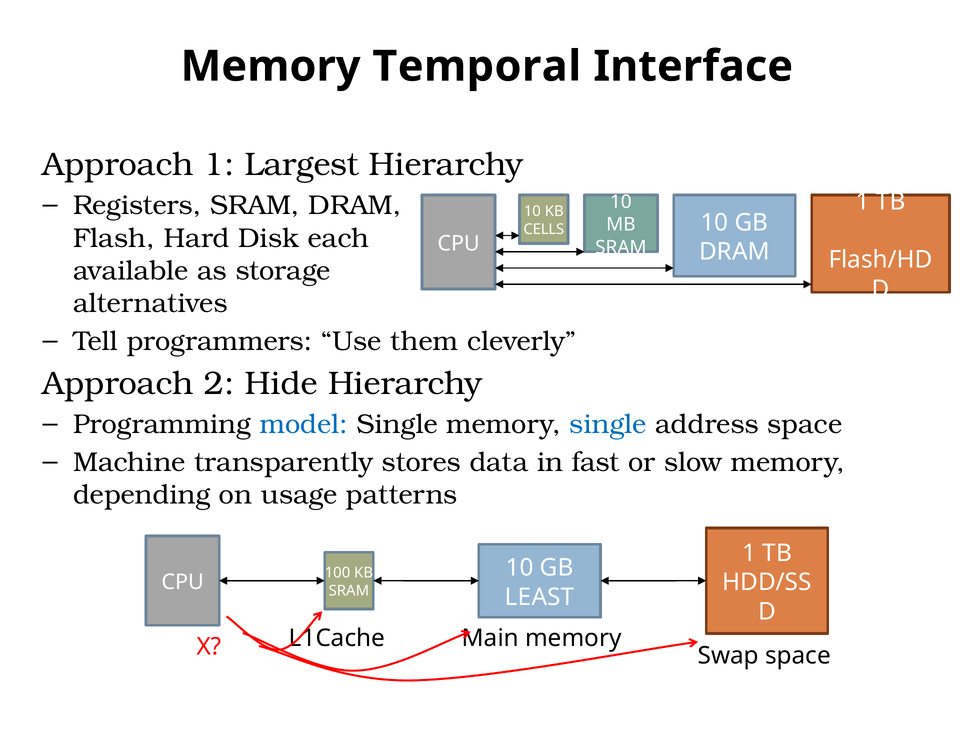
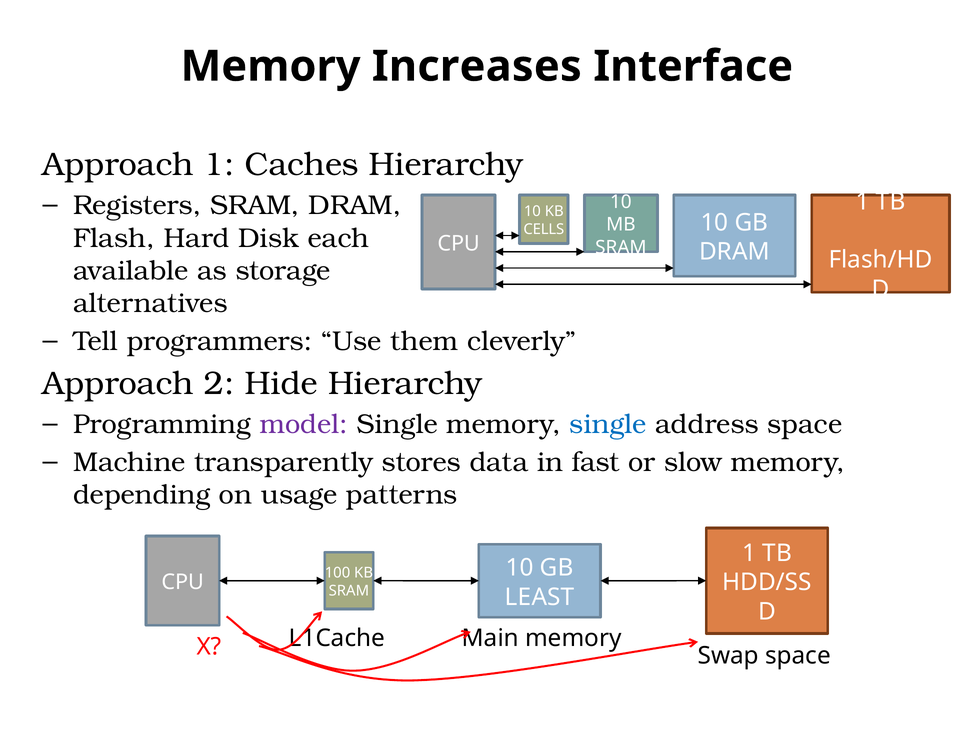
Temporal: Temporal -> Increases (477, 66)
Largest: Largest -> Caches (302, 165)
model colour: blue -> purple (304, 424)
